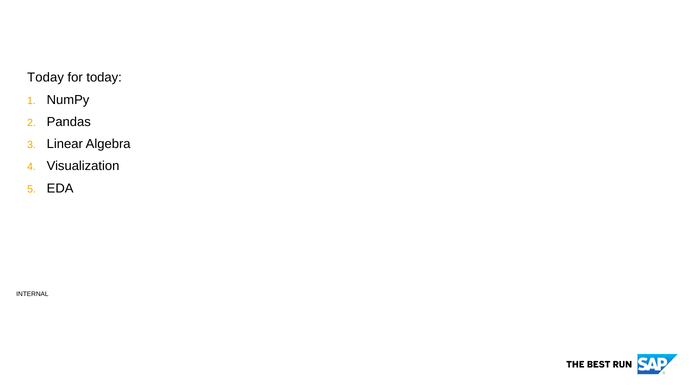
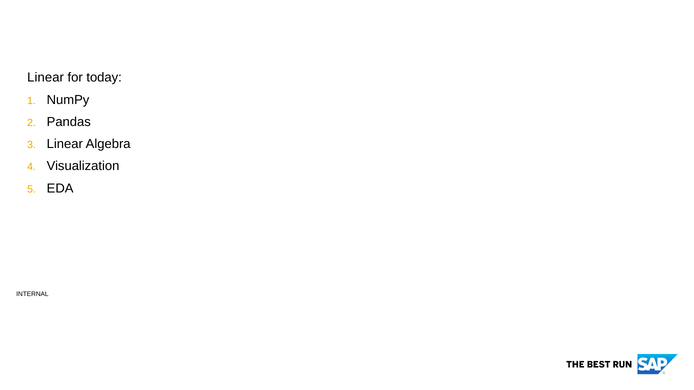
Today: Today -> Linear (46, 78)
